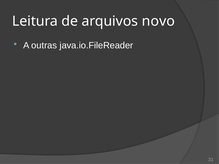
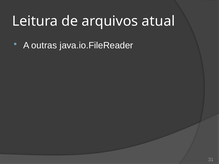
novo: novo -> atual (158, 21)
